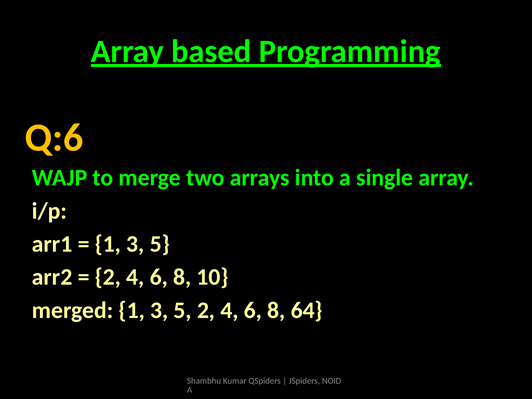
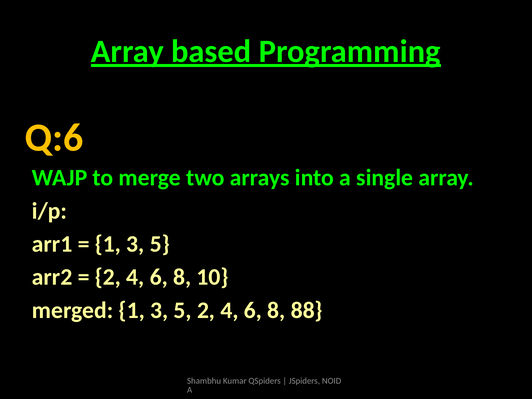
64: 64 -> 88 (307, 310)
